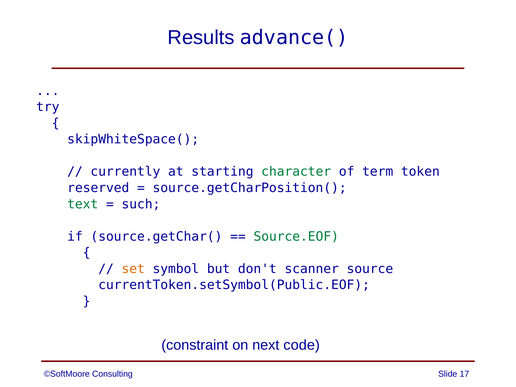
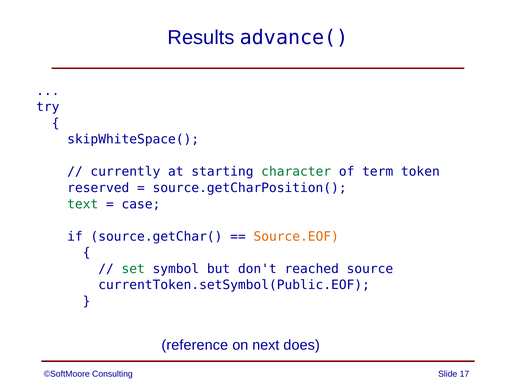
such: such -> case (141, 204)
Source.EOF colour: green -> orange (296, 236)
set colour: orange -> green (133, 269)
scanner: scanner -> reached (312, 269)
constraint: constraint -> reference (195, 345)
code: code -> does (302, 345)
